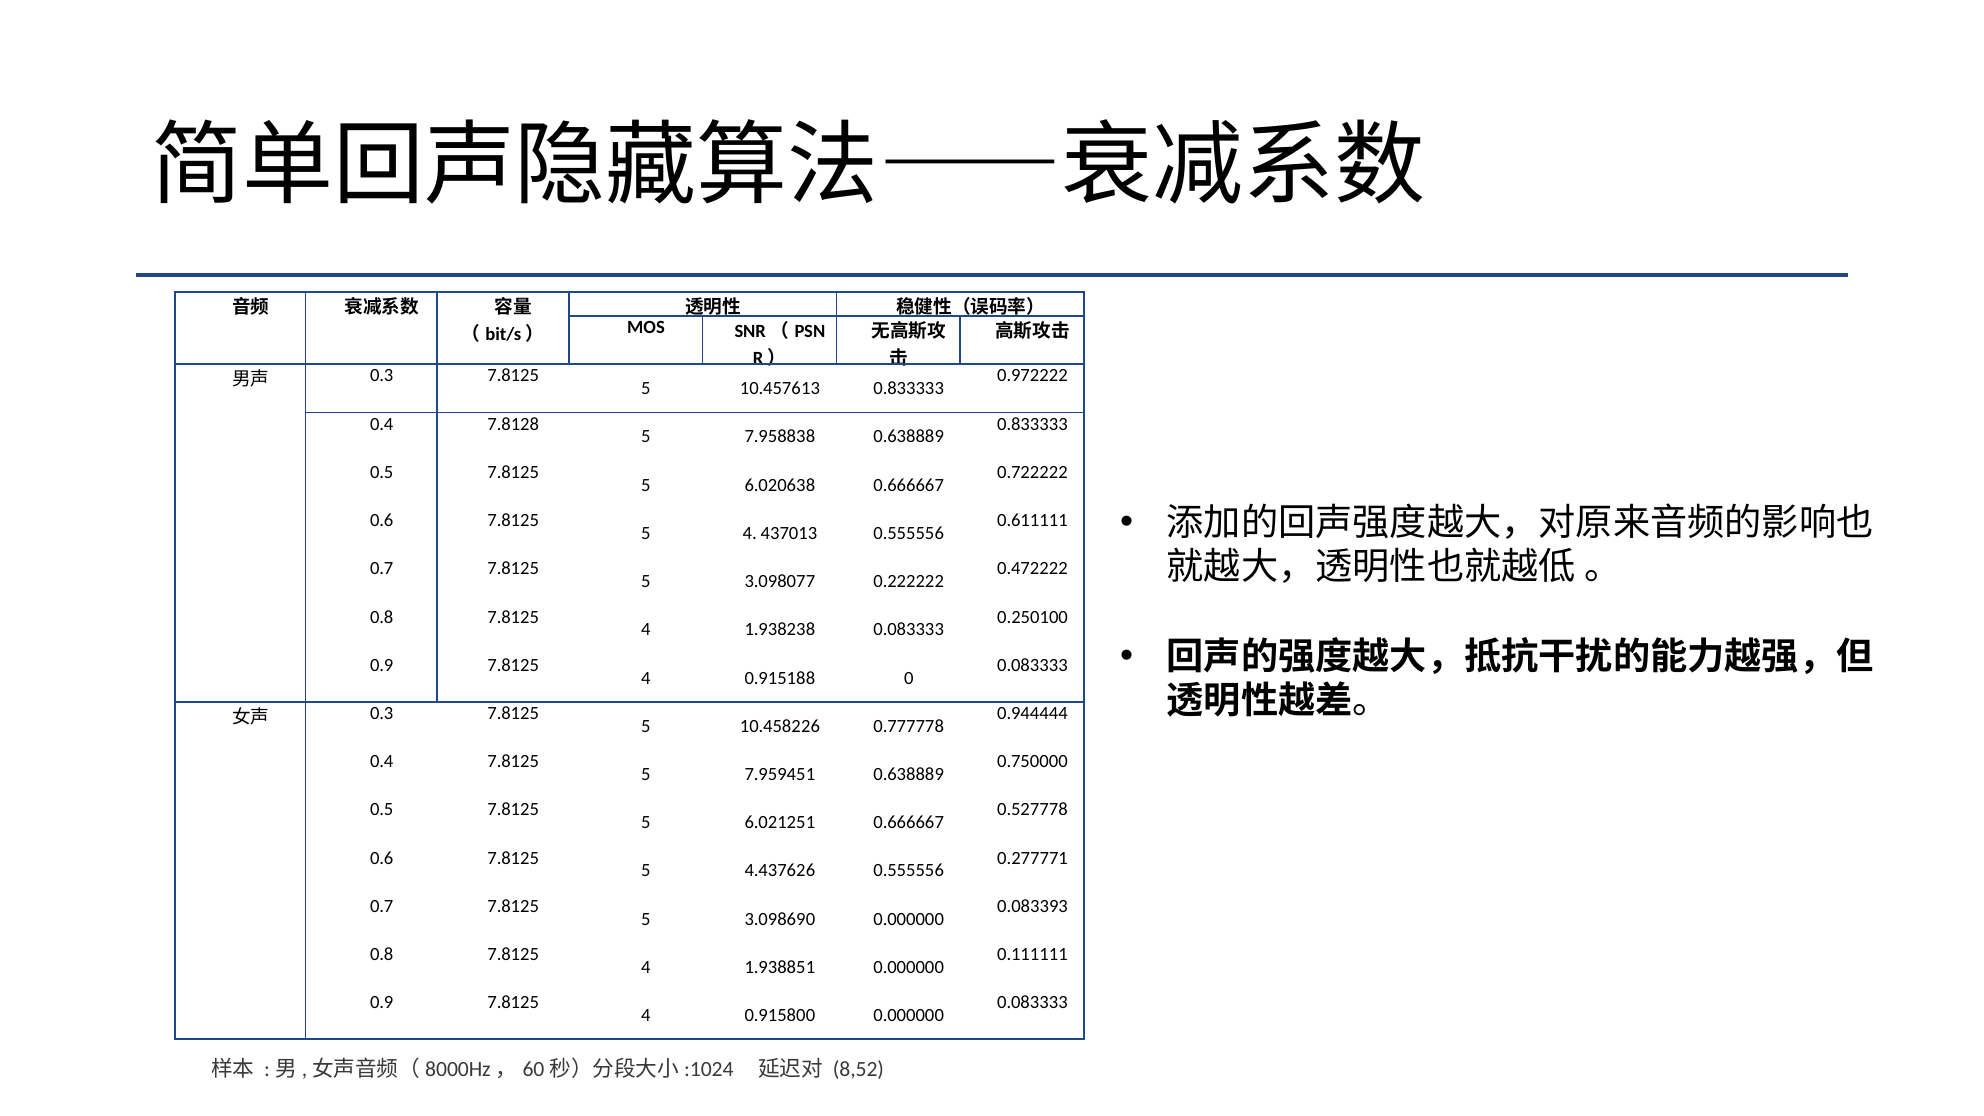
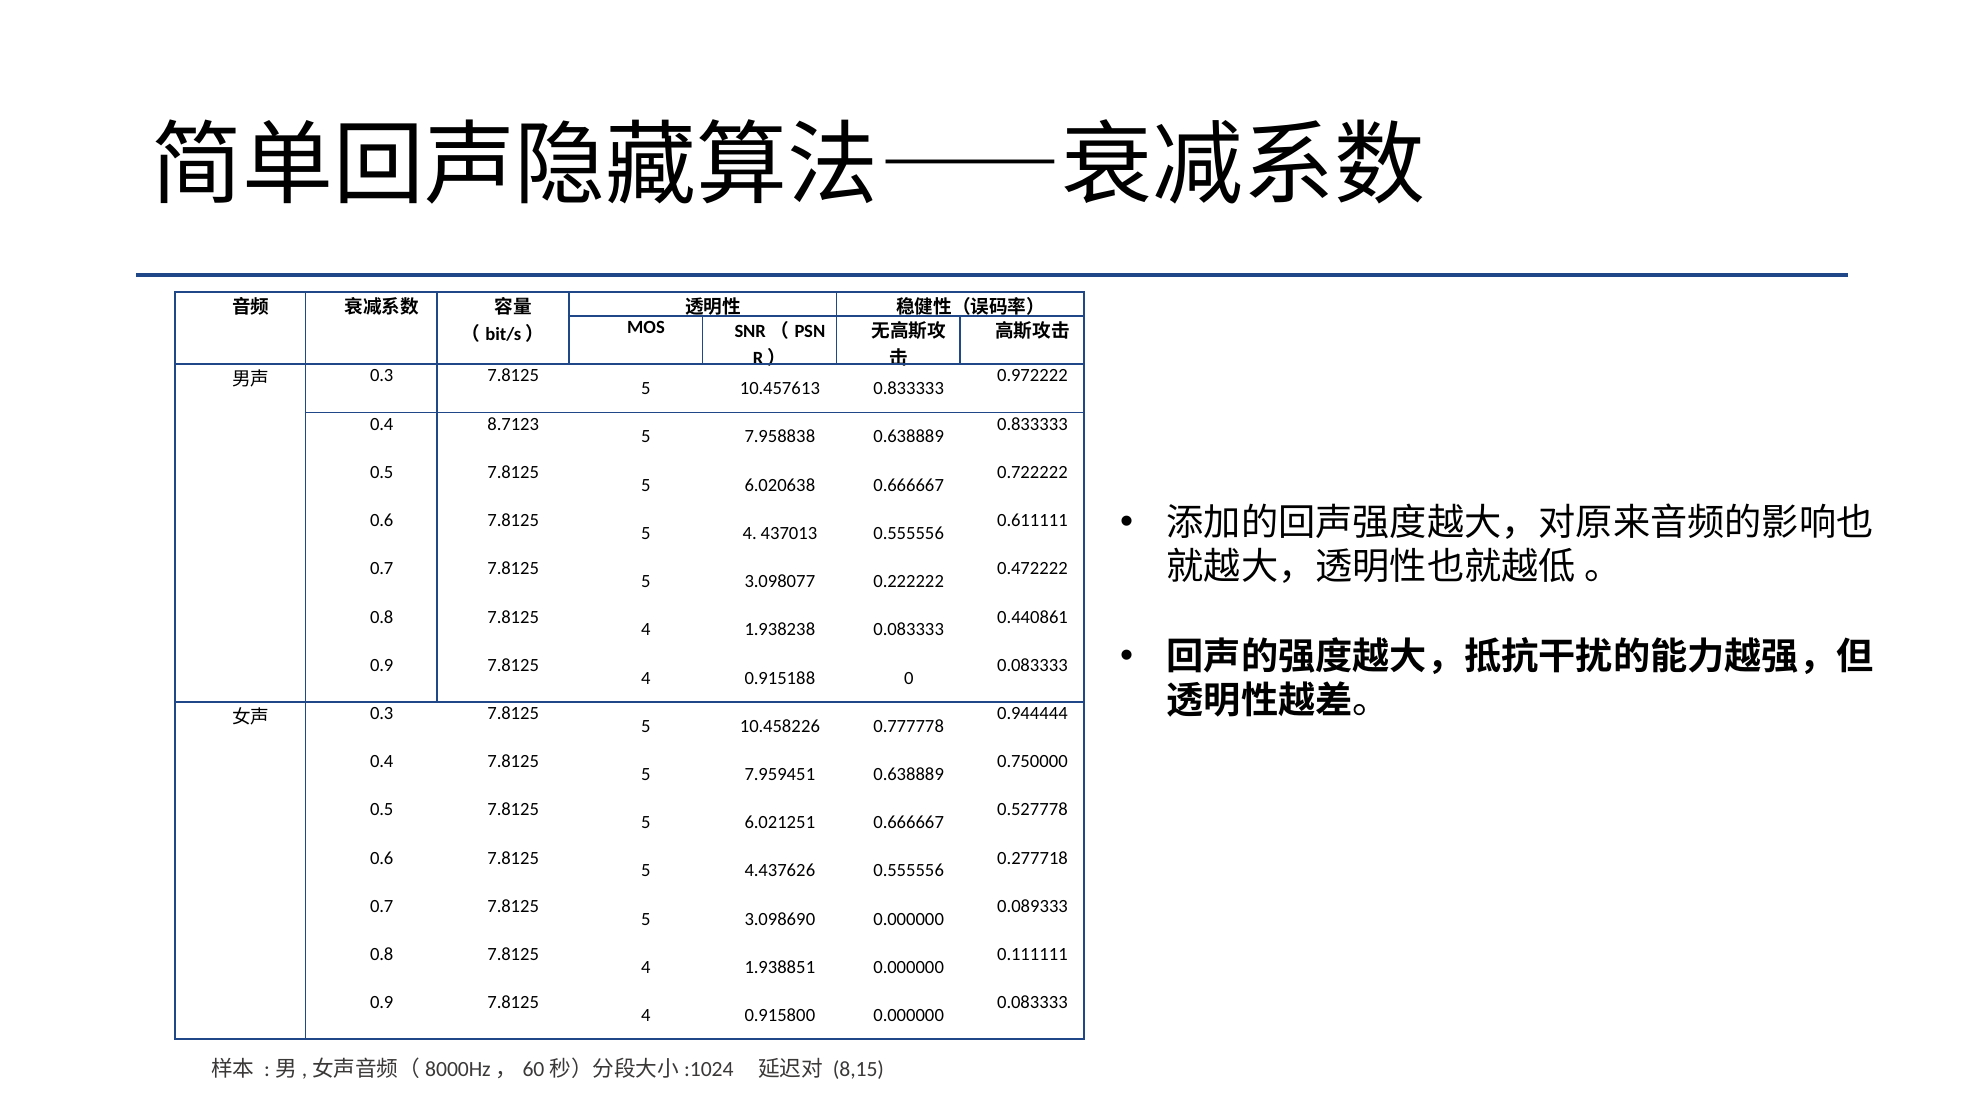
7.8128: 7.8128 -> 8.7123 (513, 424)
0.250100: 0.250100 -> 0.440861 (1033, 617)
0.277771: 0.277771 -> 0.277718 (1033, 858)
0.083393: 0.083393 -> 0.089333 (1033, 906)
8,52: 8,52 -> 8,15 (858, 1070)
